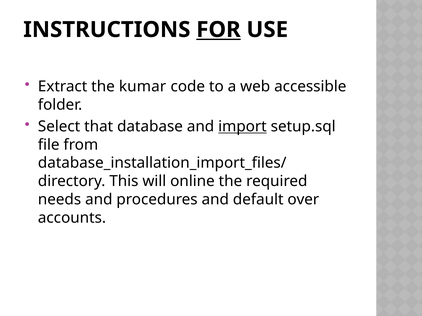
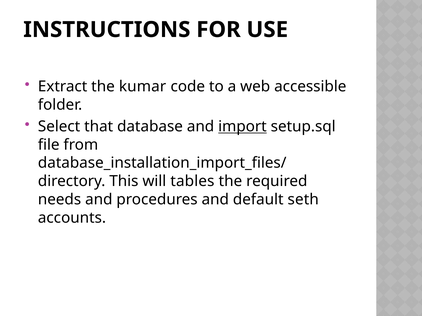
FOR underline: present -> none (218, 30)
online: online -> tables (192, 181)
over: over -> seth (303, 200)
